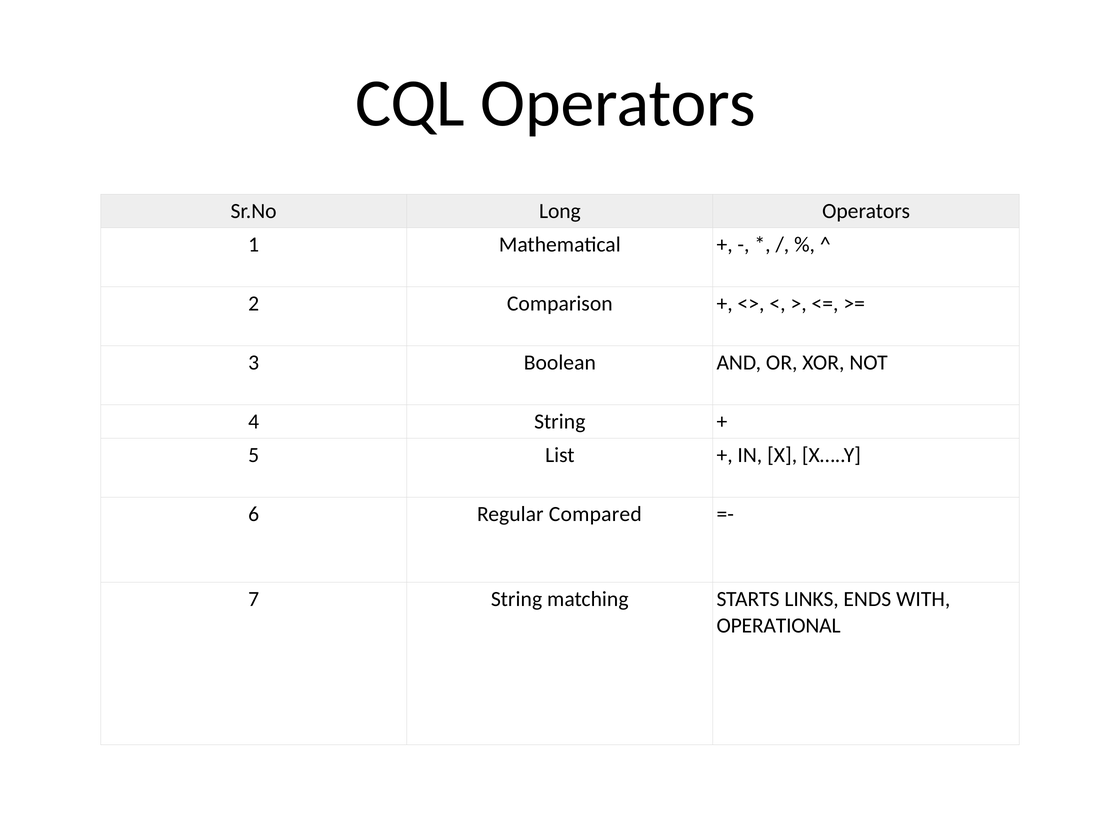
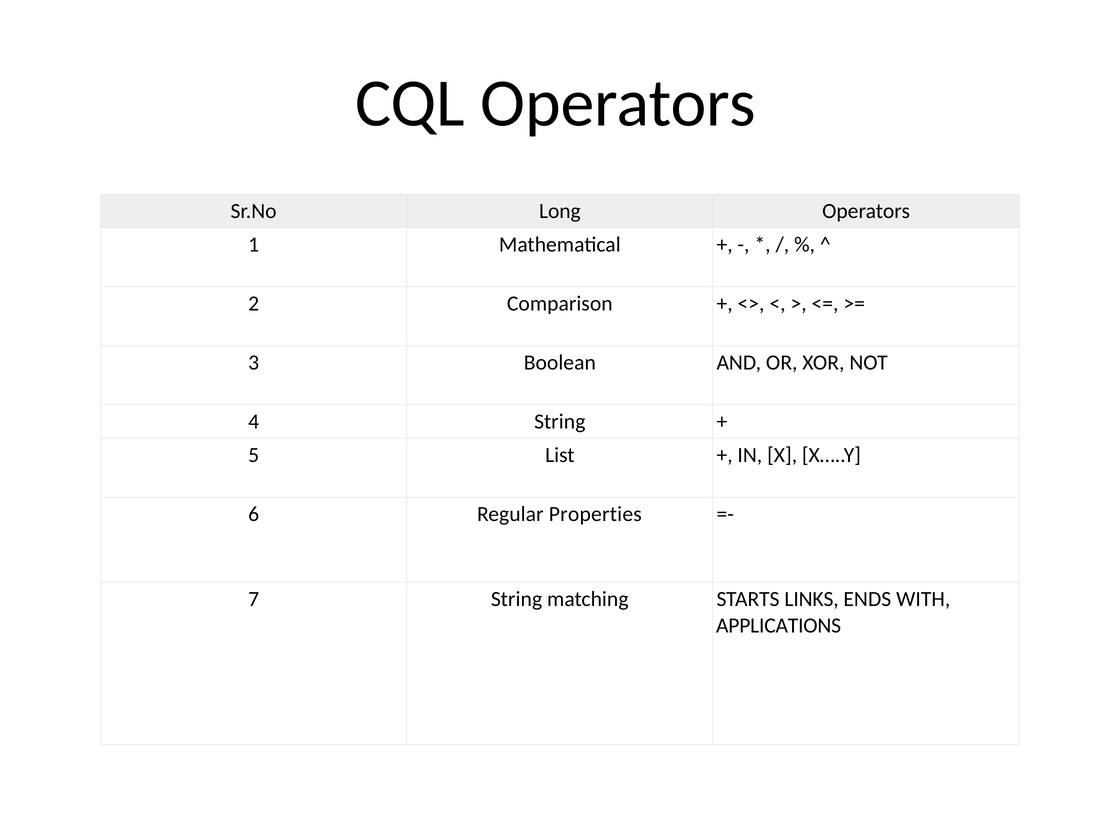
Compared: Compared -> Properties (595, 514)
OPERATIONAL: OPERATIONAL -> APPLICATIONS (779, 626)
